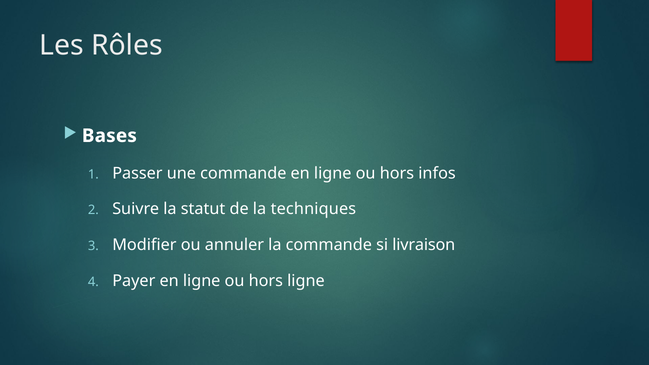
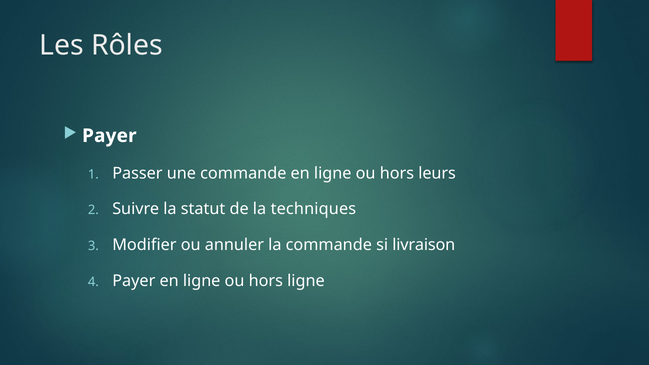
Bases: Bases -> Payer (109, 136)
infos: infos -> leurs (437, 173)
